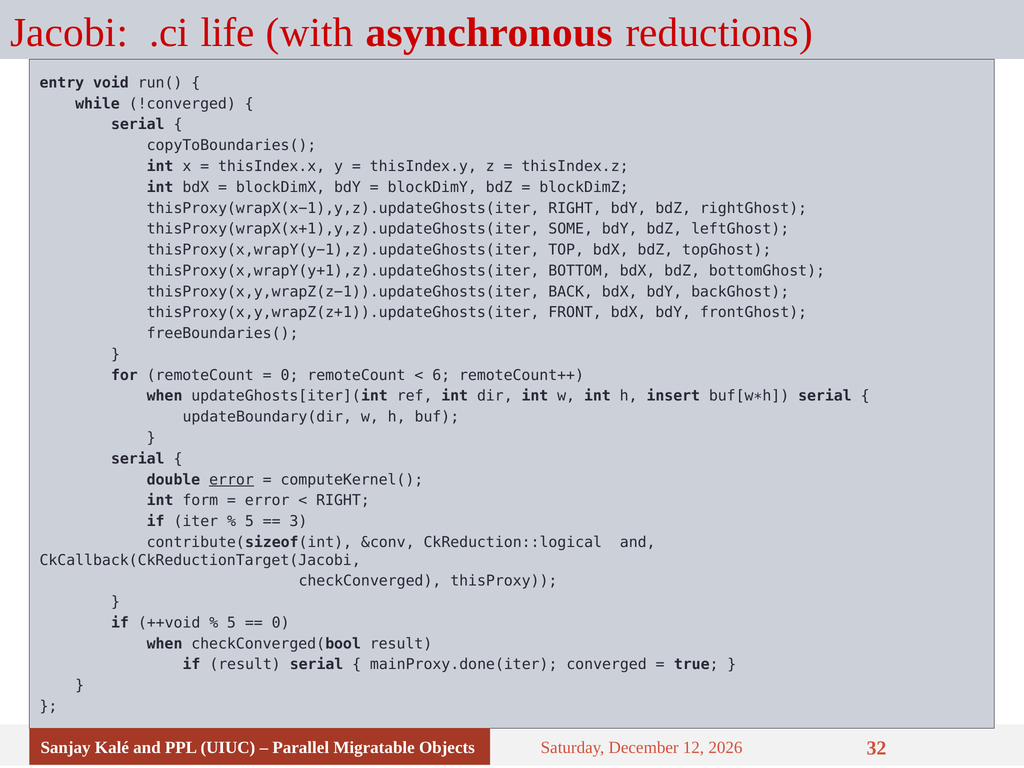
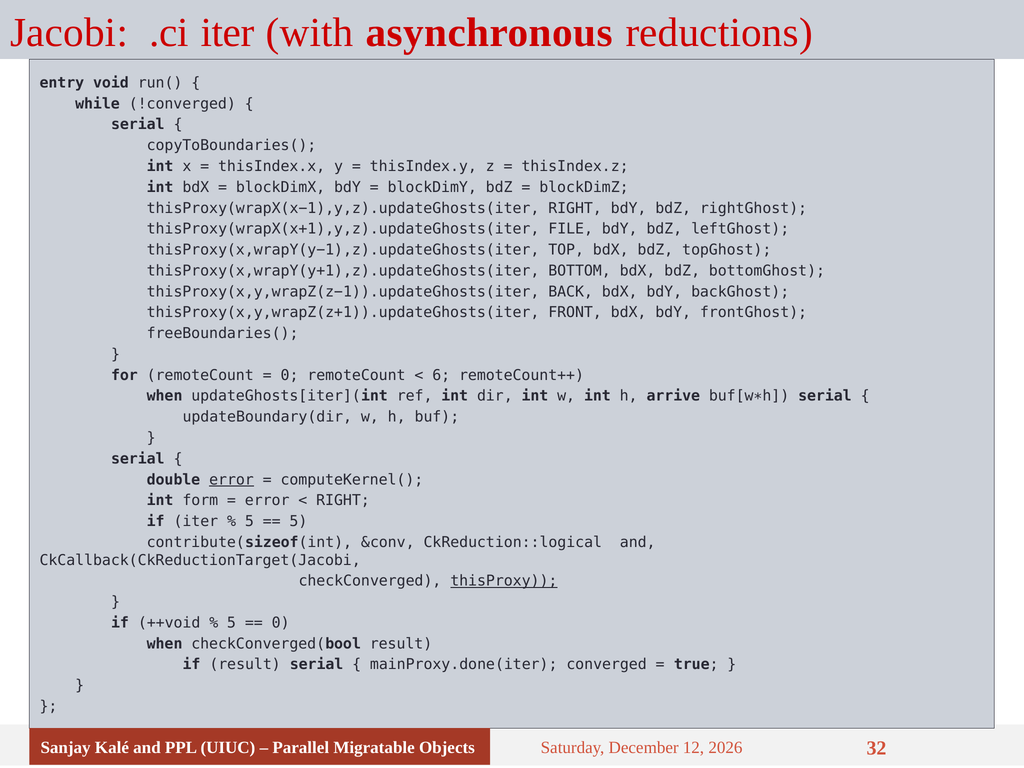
.ci life: life -> iter (228, 33)
SOME: SOME -> FILE (571, 229)
insert: insert -> arrive (673, 396)
3: 3 -> 5 (298, 521)
thisProxy underline: none -> present (504, 581)
